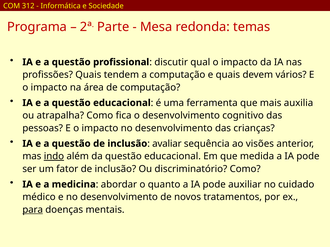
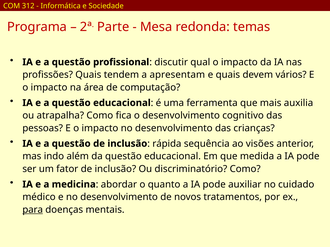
a computação: computação -> apresentam (177, 75)
avaliar: avaliar -> rápida (167, 144)
indo underline: present -> none (54, 157)
